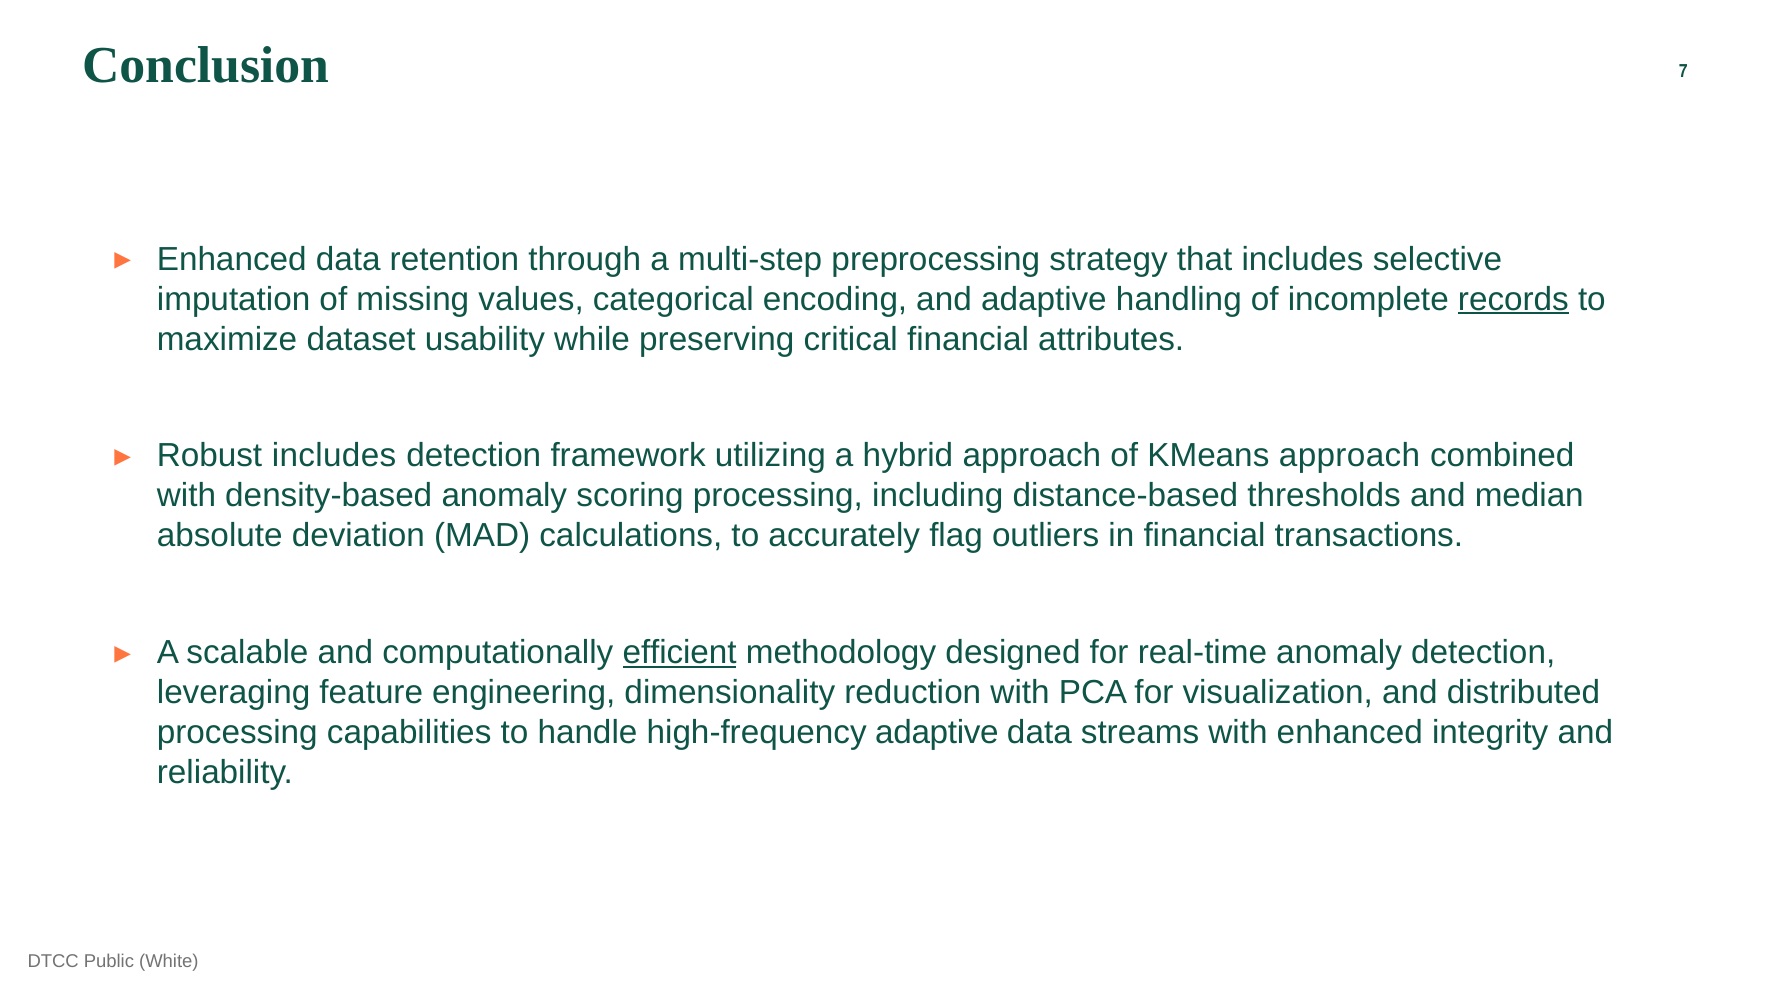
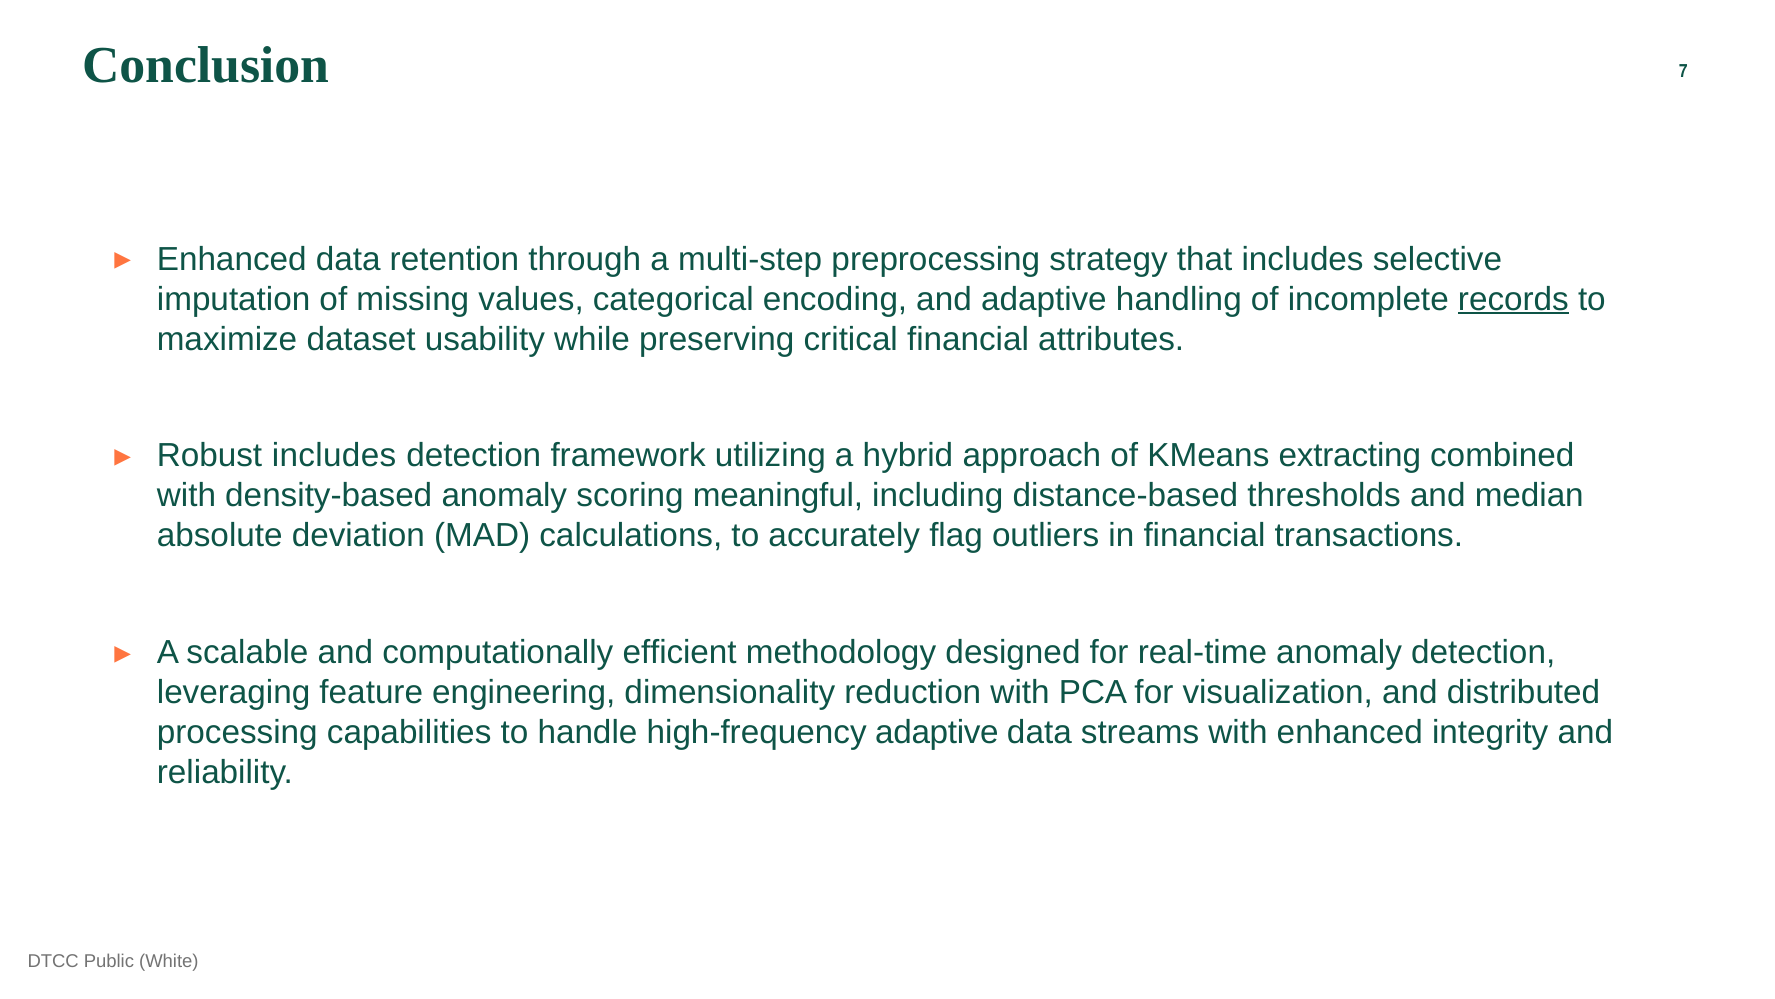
KMeans approach: approach -> extracting (1350, 456)
scoring processing: processing -> meaningful (778, 496)
efficient underline: present -> none (680, 652)
